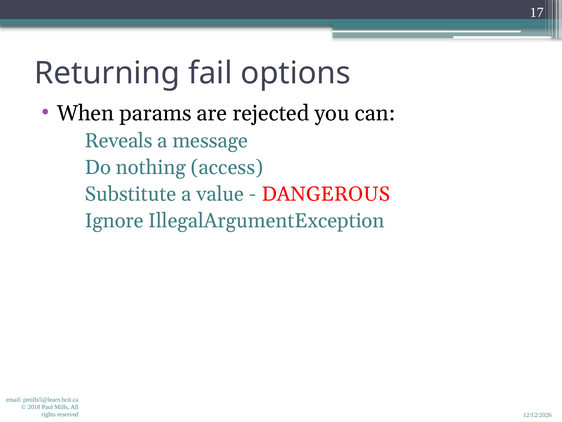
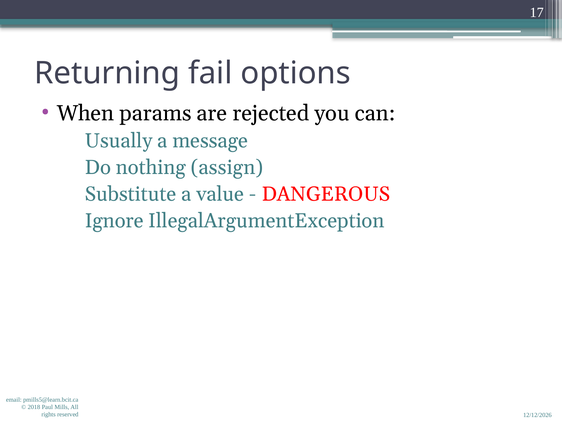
Reveals: Reveals -> Usually (119, 141)
access: access -> assign (227, 167)
